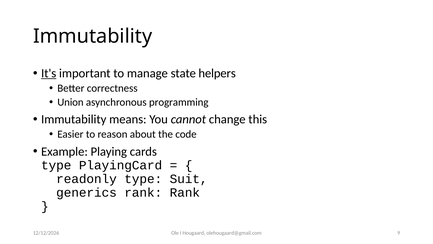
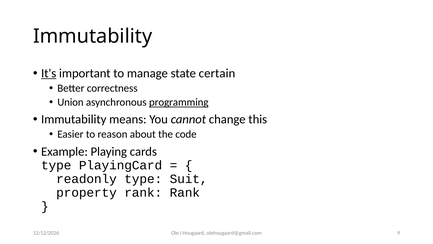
helpers: helpers -> certain (217, 73)
programming underline: none -> present (179, 102)
generics: generics -> property (87, 192)
